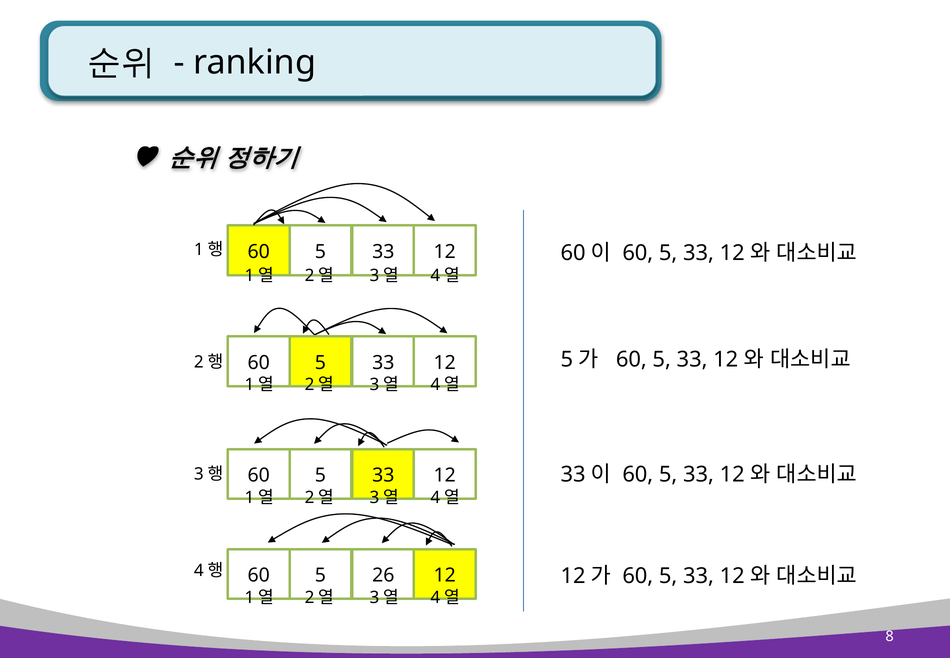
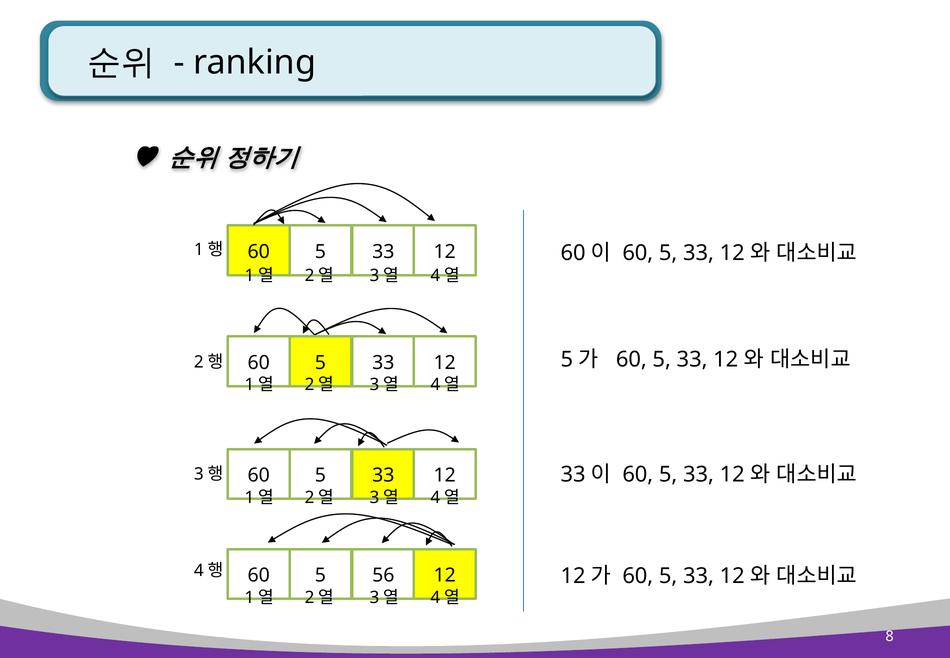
26: 26 -> 56 (383, 575)
